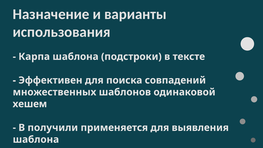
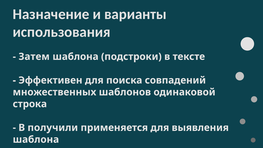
Карпа: Карпа -> Затем (34, 57)
хешем: хешем -> строка (30, 104)
